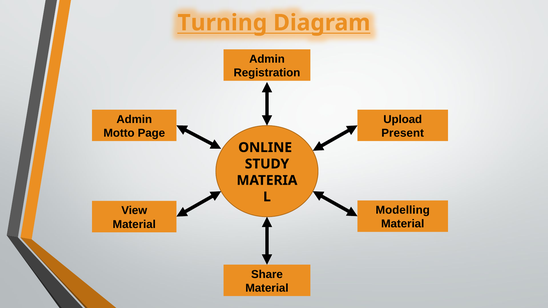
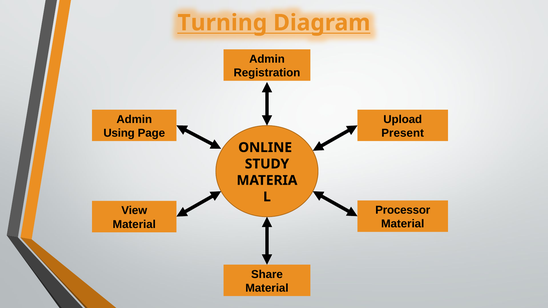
Motto: Motto -> Using (119, 133)
Modelling: Modelling -> Processor (403, 210)
